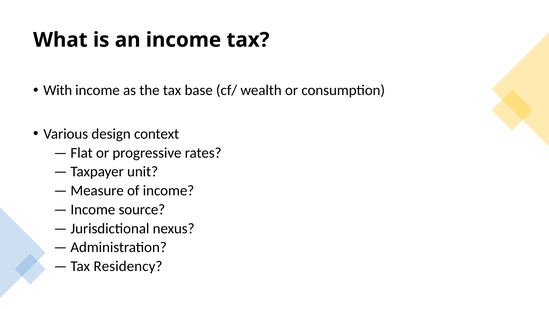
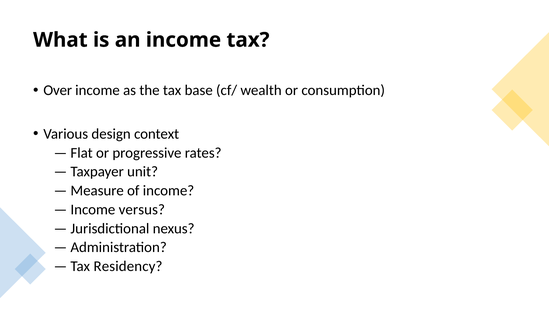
With: With -> Over (58, 90)
source: source -> versus (142, 209)
